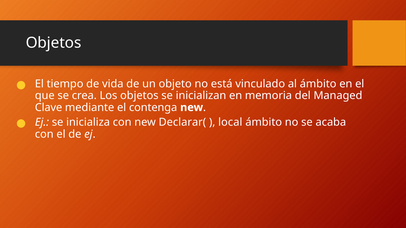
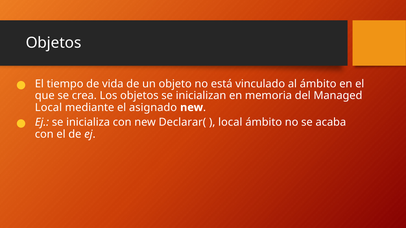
Clave: Clave -> Local (48, 108)
contenga: contenga -> asignado (153, 108)
